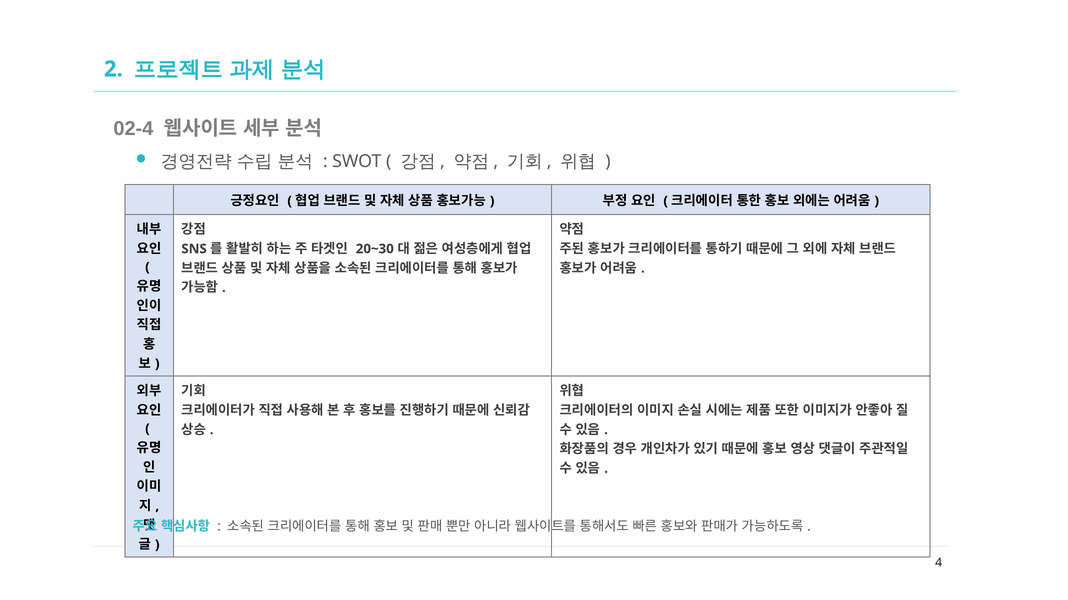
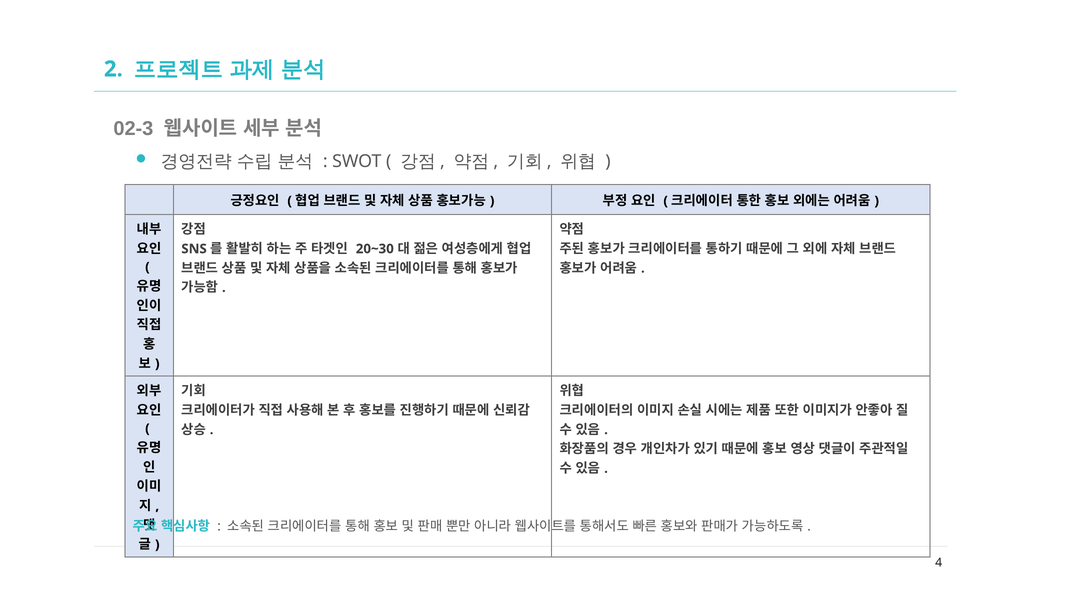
02-4: 02-4 -> 02-3 (133, 129)
